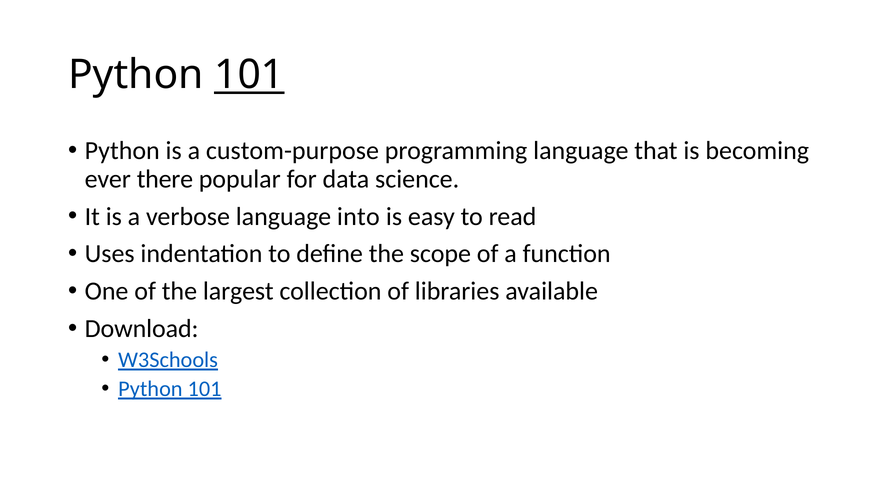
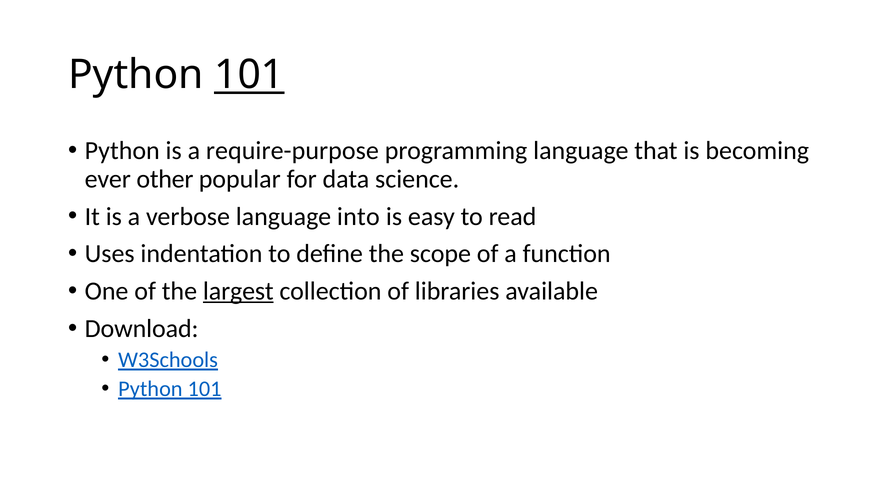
custom-purpose: custom-purpose -> require-purpose (292, 151)
there: there -> other (165, 179)
largest underline: none -> present (238, 291)
